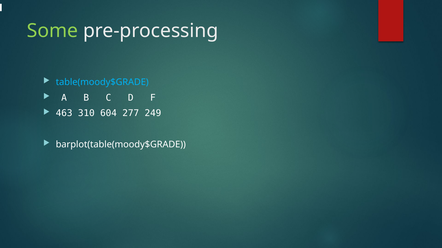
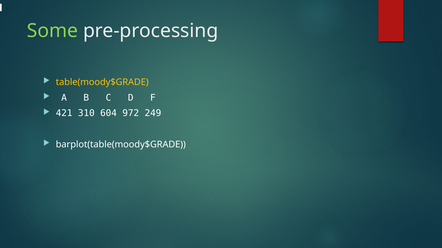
table(moody$GRADE colour: light blue -> yellow (102, 82)
463: 463 -> 421 (64, 114)
277: 277 -> 972 (131, 114)
